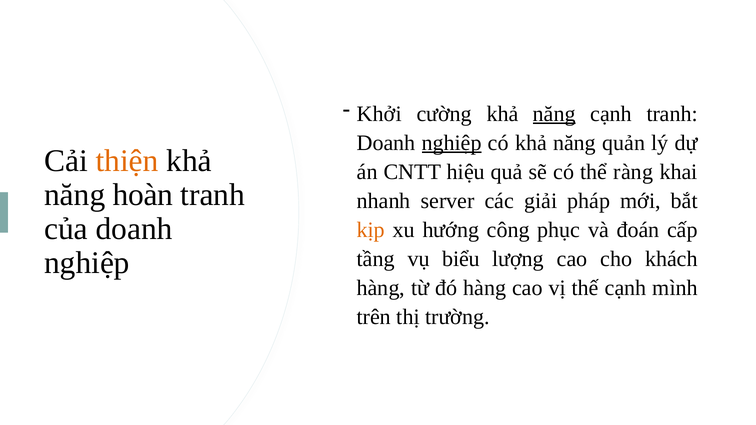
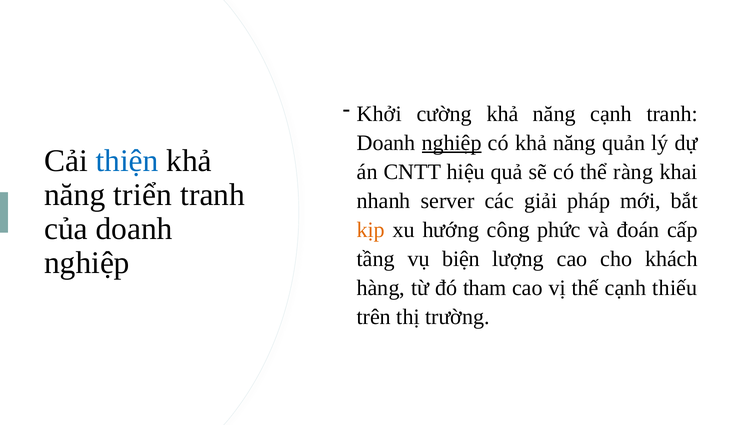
năng underline: present -> none (554, 114)
thiện colour: orange -> blue (127, 161)
hoàn: hoàn -> triển (143, 195)
phục: phục -> phức (559, 230)
biểu: biểu -> biện (461, 259)
đó hàng: hàng -> tham (485, 288)
mình: mình -> thiếu (675, 288)
